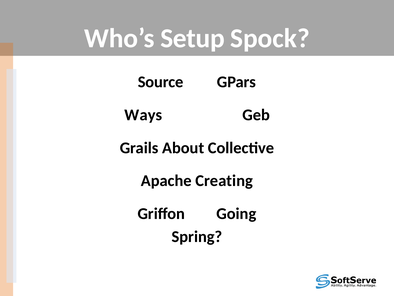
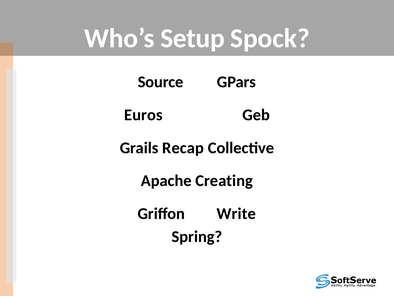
Ways: Ways -> Euros (143, 115)
About: About -> Recap (183, 148)
Going: Going -> Write (236, 213)
